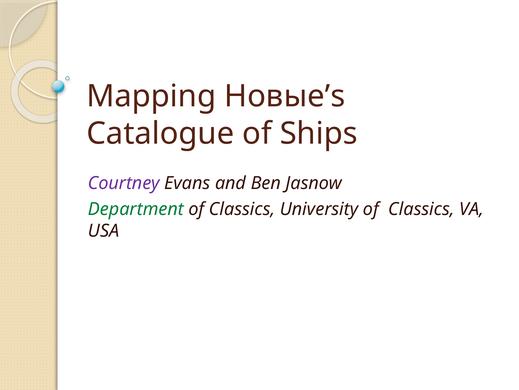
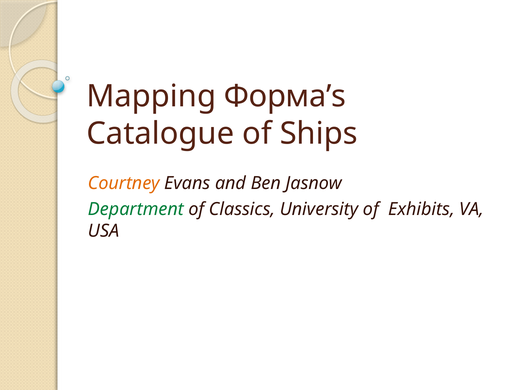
Новые’s: Новые’s -> Форма’s (285, 96)
Courtney colour: purple -> orange (124, 183)
University of Classics: Classics -> Exhibits (421, 209)
